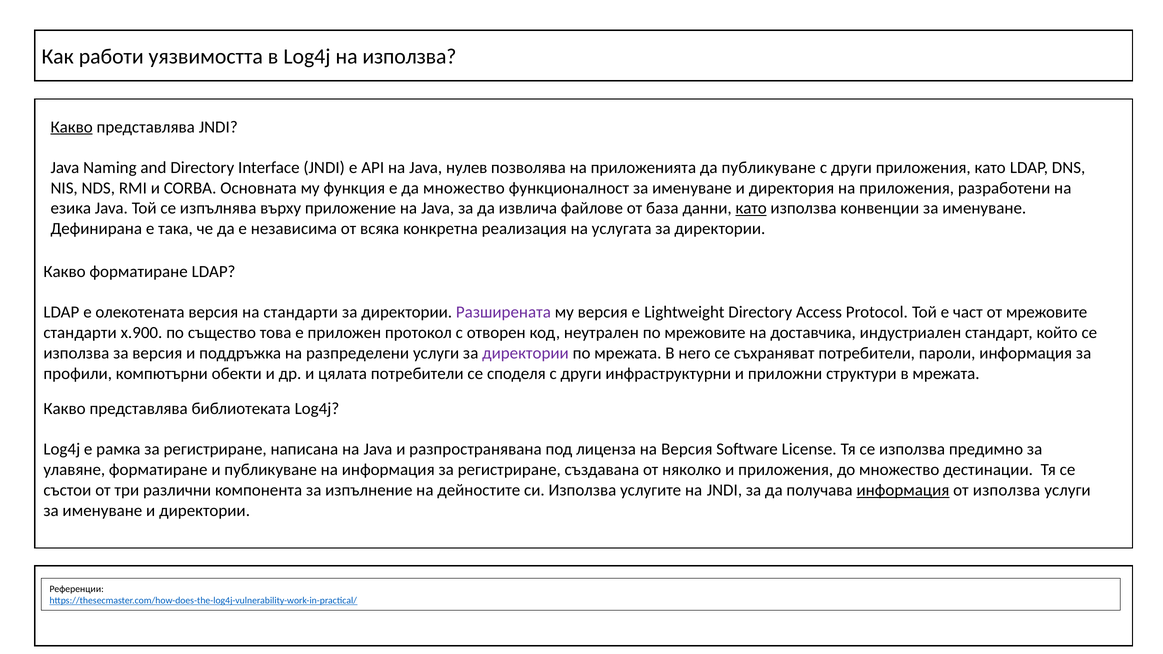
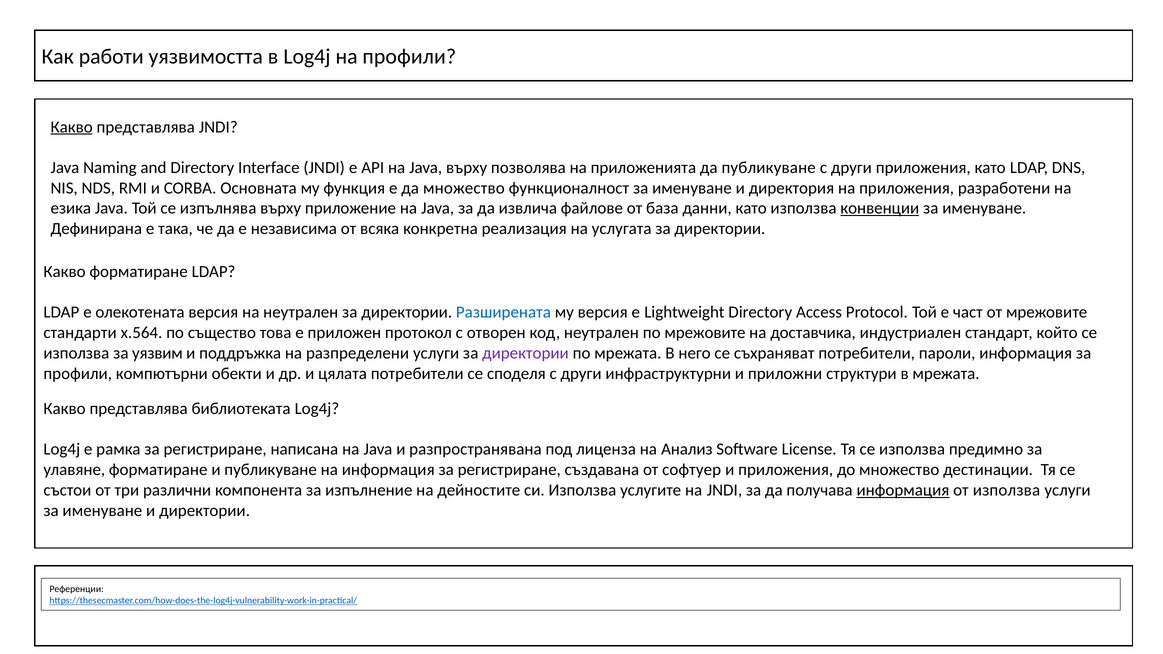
на използва: използва -> профили (409, 57)
Java нулев: нулев -> върху (467, 168)
като underline: present -> none (751, 208)
конвенции underline: none -> present (880, 208)
на стандарти: стандарти -> неутрален (301, 312)
Разширената colour: purple -> blue (503, 312)
x.900: x.900 -> x.564 (141, 333)
за версия: версия -> уязвим (157, 353)
на Версия: Версия -> Анализ (687, 450)
няколко: няколко -> софтуер (692, 470)
